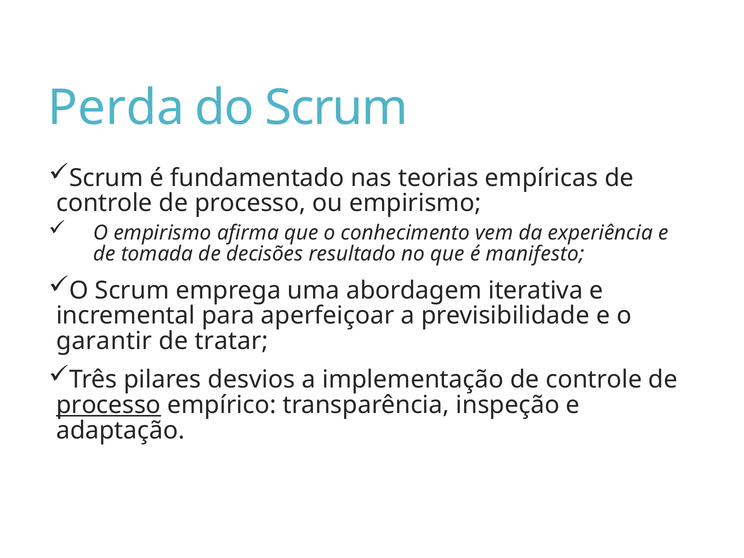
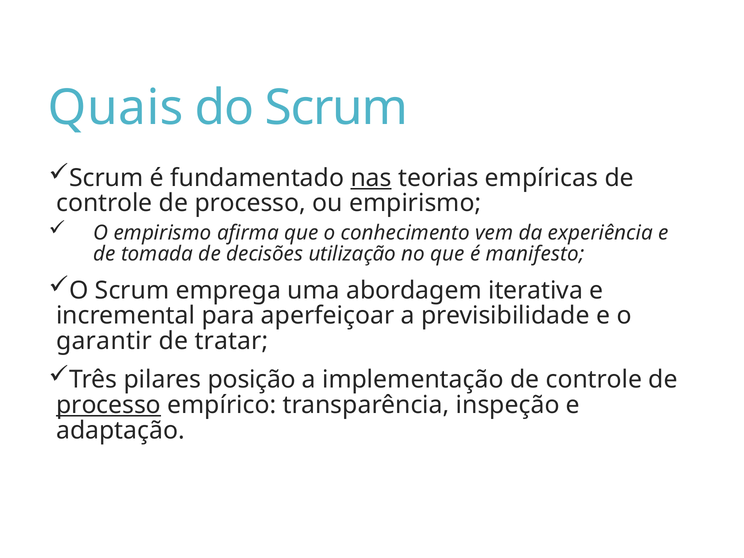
Perda: Perda -> Quais (116, 108)
nas underline: none -> present (371, 178)
resultado: resultado -> utilização (352, 254)
desvios: desvios -> posição (252, 380)
